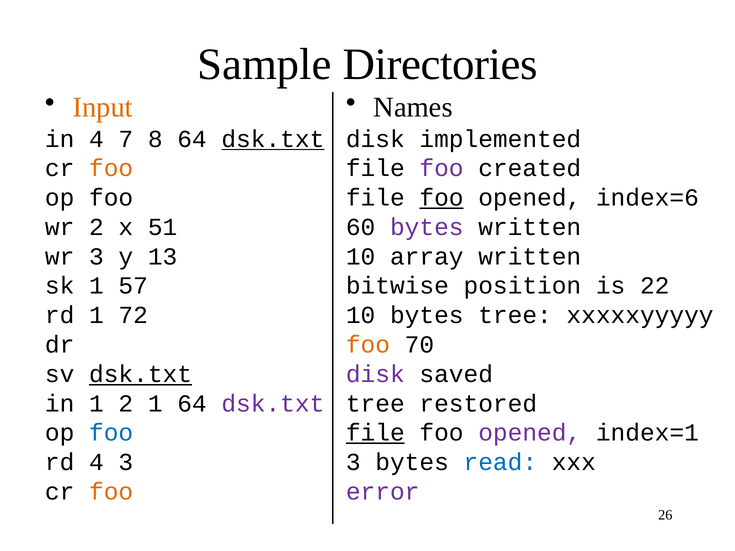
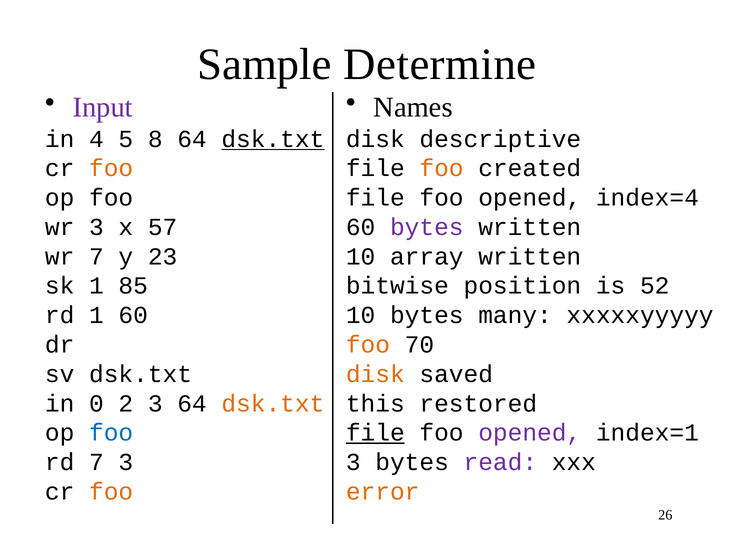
Directories: Directories -> Determine (440, 64)
Input colour: orange -> purple (103, 107)
7: 7 -> 5 (126, 139)
implemented: implemented -> descriptive (500, 139)
foo colour: purple -> orange (441, 168)
foo underline: present -> none (441, 198)
index=6: index=6 -> index=4 (647, 198)
wr 2: 2 -> 3 (96, 227)
51: 51 -> 57 (163, 227)
wr 3: 3 -> 7 (96, 257)
13: 13 -> 23 (163, 257)
57: 57 -> 85 (133, 286)
22: 22 -> 52 (655, 286)
1 72: 72 -> 60 (133, 315)
bytes tree: tree -> many (515, 315)
dsk.txt underline: present -> none (141, 374)
disk colour: purple -> orange (375, 374)
in 1: 1 -> 0 (96, 404)
2 1: 1 -> 3 (155, 404)
dsk.txt colour: purple -> orange (273, 404)
tree: tree -> this (375, 404)
rd 4: 4 -> 7 (96, 462)
read colour: blue -> purple (500, 462)
error colour: purple -> orange (383, 492)
